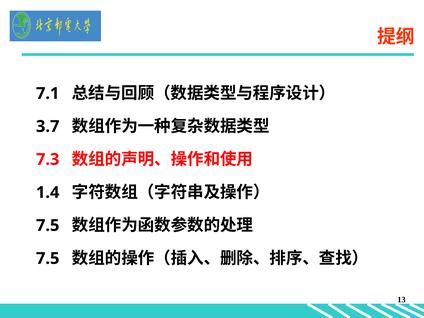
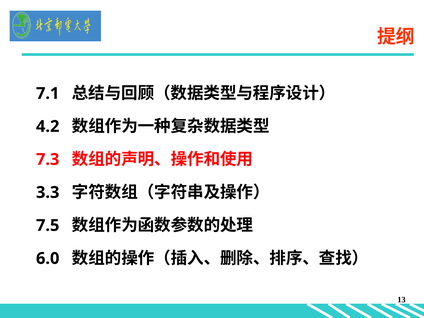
3.7: 3.7 -> 4.2 (48, 126)
1.4: 1.4 -> 3.3 (48, 192)
7.5: 7.5 -> 6.0 (48, 258)
